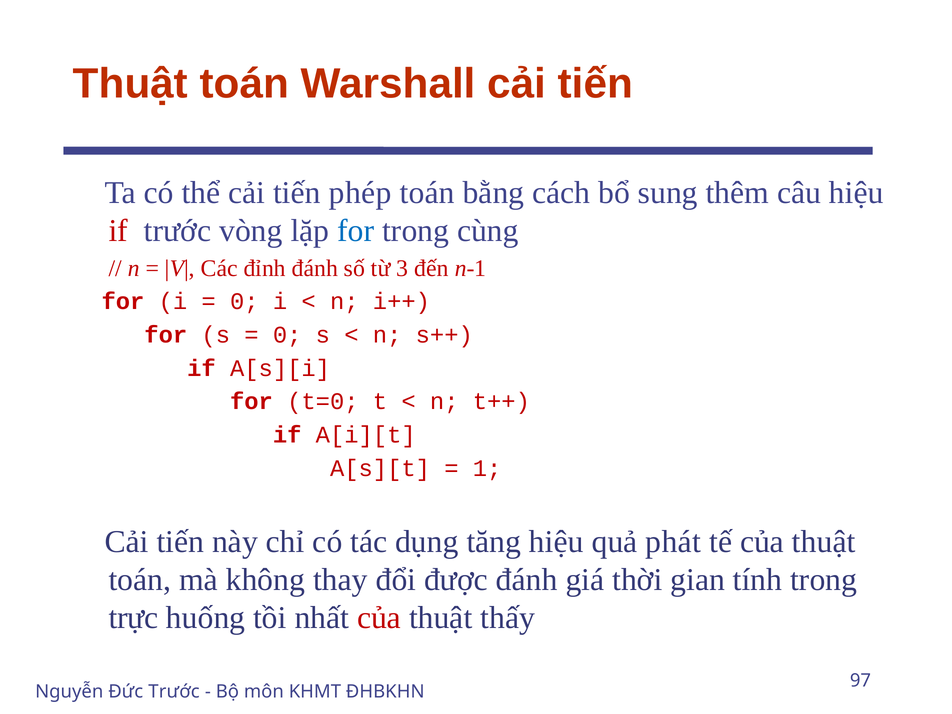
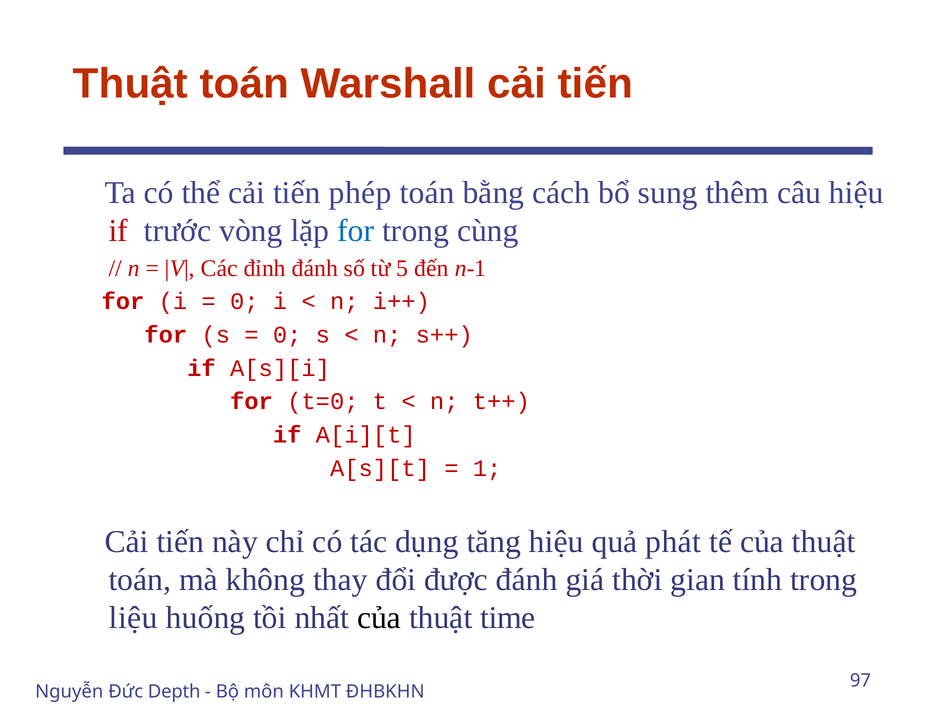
3: 3 -> 5 (402, 268)
trực: trực -> liệu (133, 618)
của colour: red -> black (379, 618)
thấy: thấy -> time (508, 618)
Đức Trước: Trước -> Depth (174, 691)
